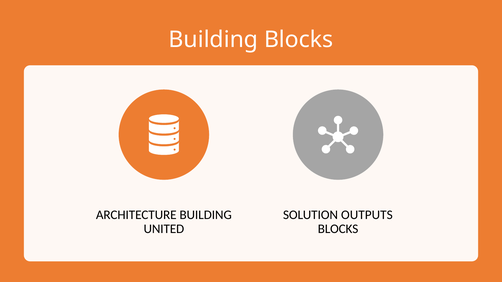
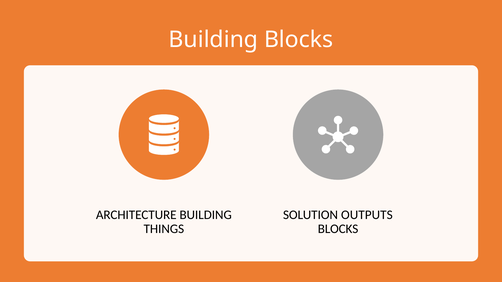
UNITED: UNITED -> THINGS (164, 229)
